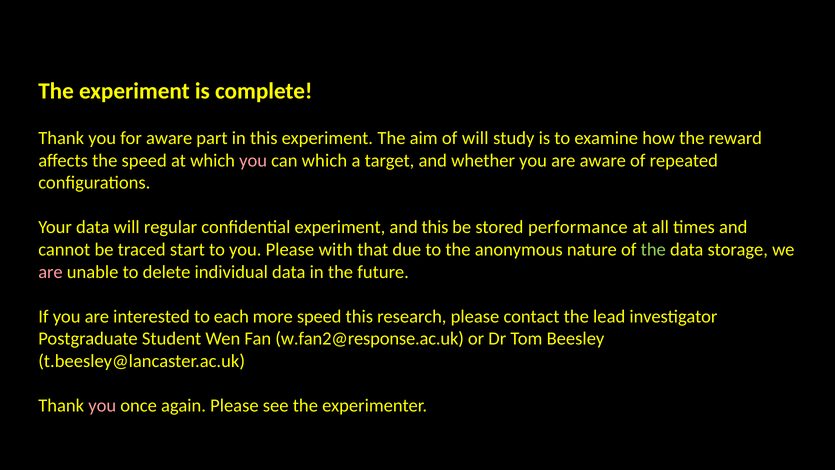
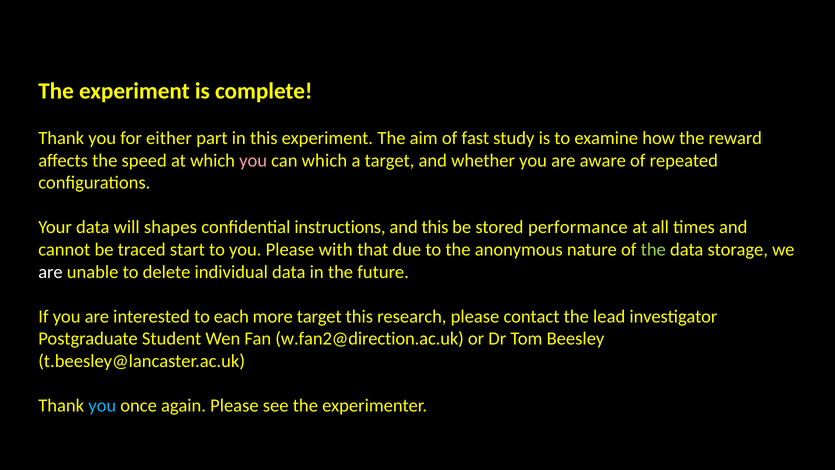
for aware: aware -> either (169, 138)
of will: will -> fast (475, 138)
regular: regular -> shapes (170, 227)
confidential experiment: experiment -> instructions (340, 227)
are colour: pink -> white (50, 272)
more speed: speed -> target (319, 316)
w.fan2@response.ac.uk: w.fan2@response.ac.uk -> w.fan2@direction.ac.uk (370, 339)
you colour: pink -> light blue (102, 405)
